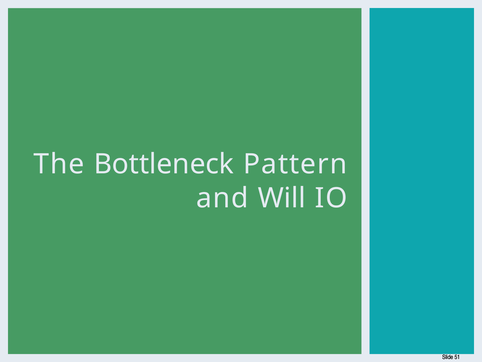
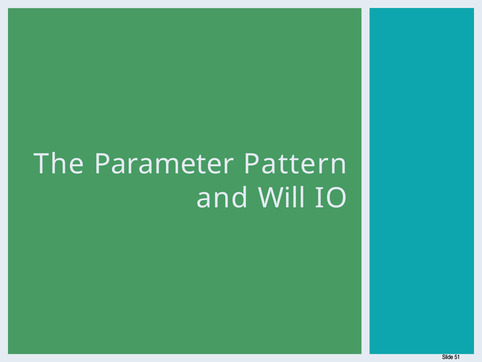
Bottleneck: Bottleneck -> Parameter (164, 164)
